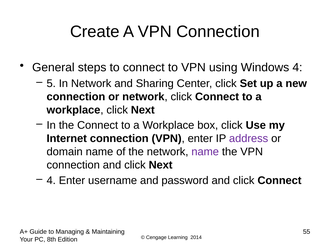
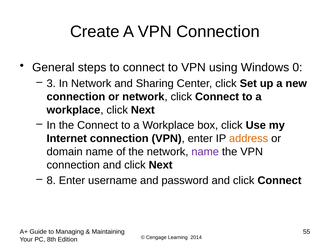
Windows 4: 4 -> 0 (297, 67)
5: 5 -> 3 (51, 83)
address colour: purple -> orange (249, 138)
4: 4 -> 8 (51, 180)
